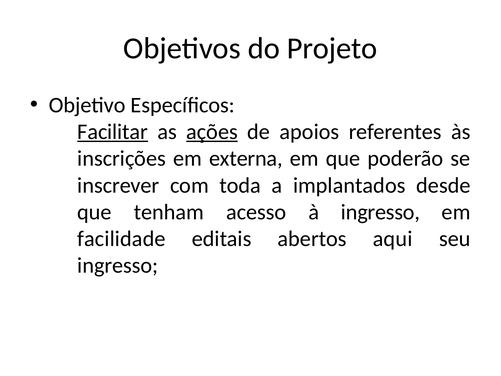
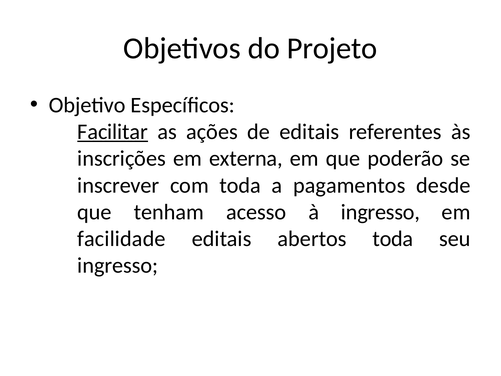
ações underline: present -> none (212, 132)
de apoios: apoios -> editais (309, 132)
implantados: implantados -> pagamentos (349, 185)
abertos aqui: aqui -> toda (393, 239)
